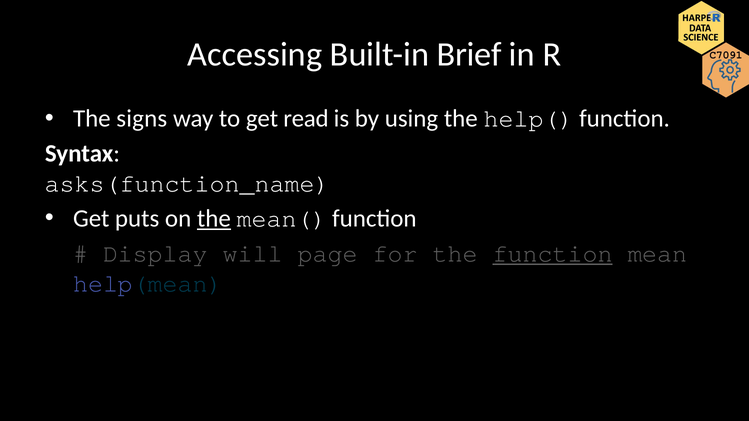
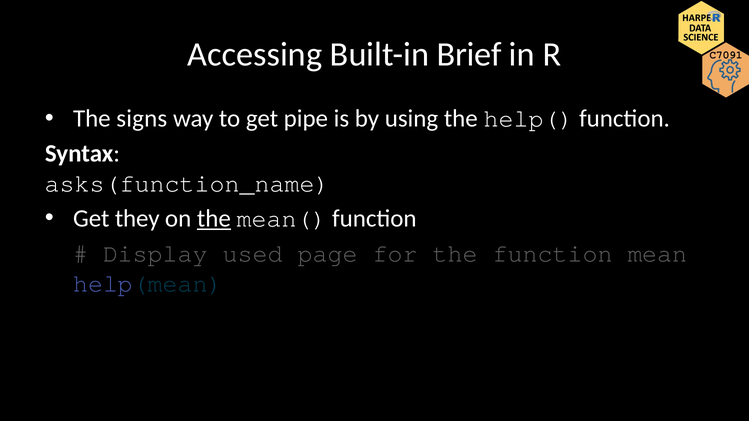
read: read -> pipe (306, 119)
puts: puts -> they (137, 219)
will: will -> used (253, 254)
function underline: present -> none (553, 254)
